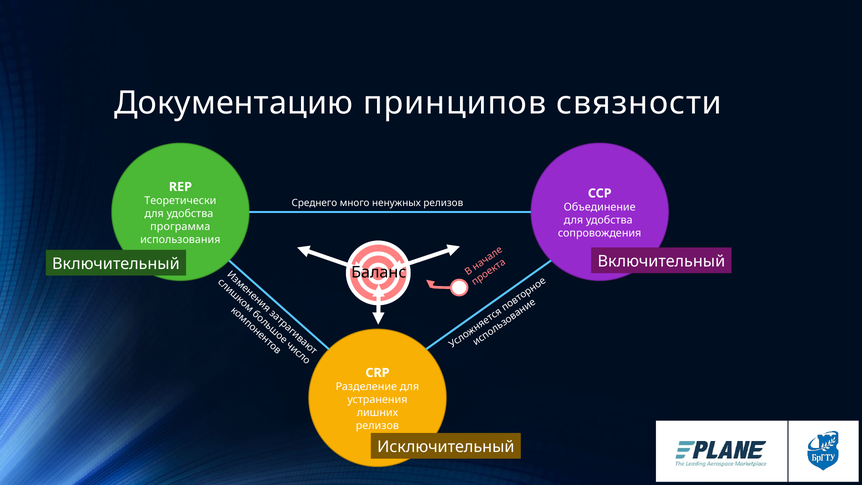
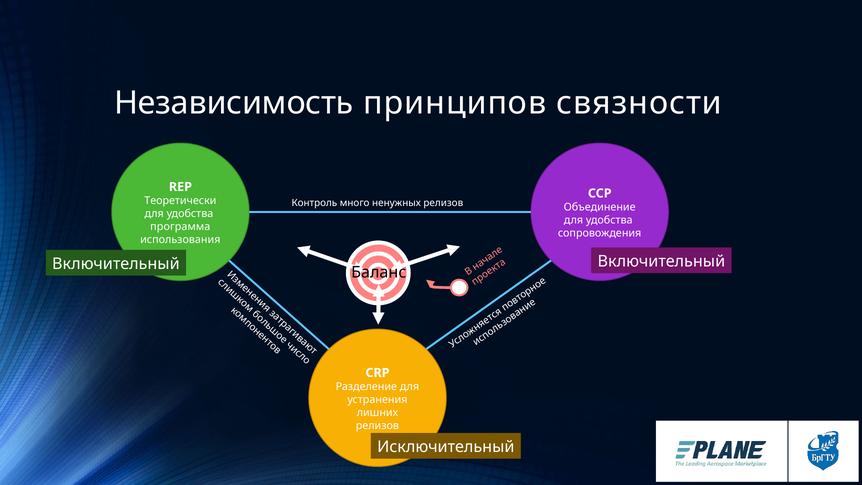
Документацию: Документацию -> Независимость (234, 103)
Среднего: Среднего -> Контроль (314, 203)
